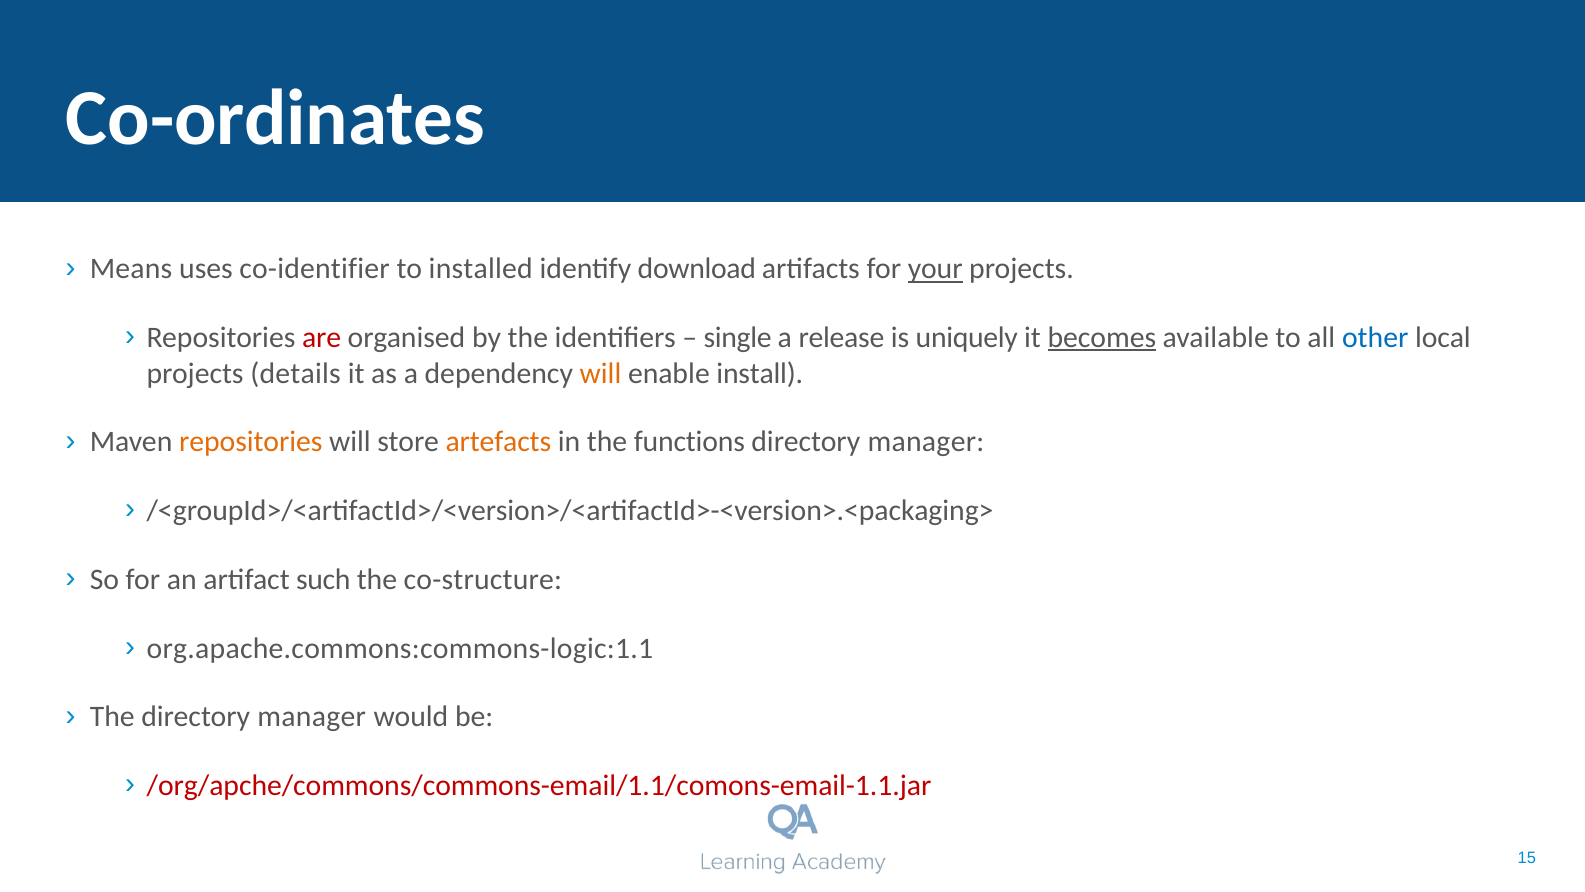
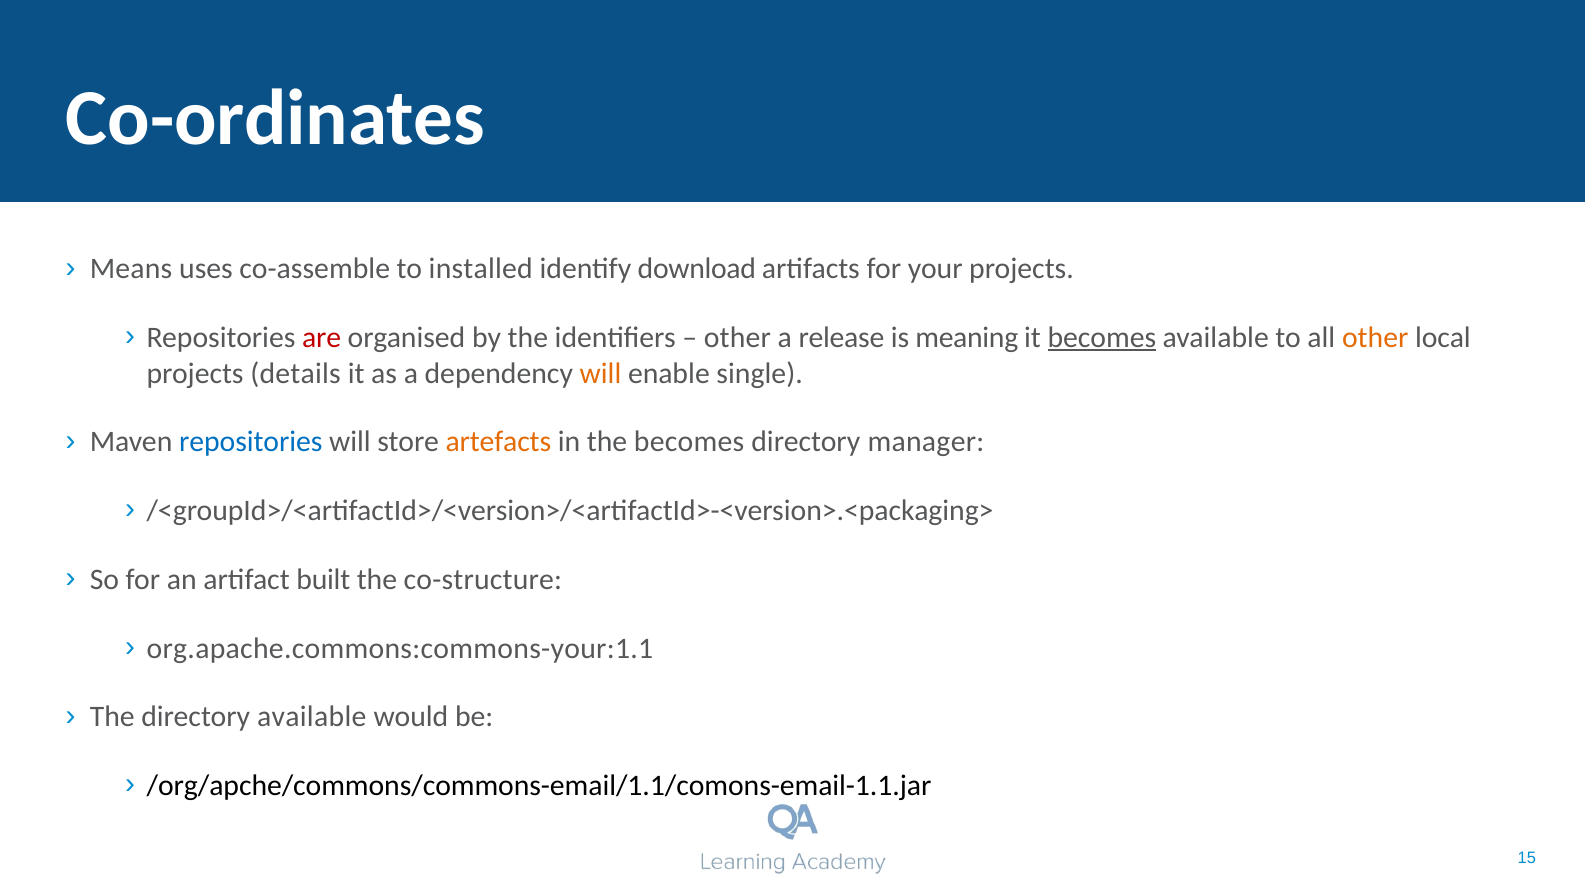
co-identifier: co-identifier -> co-assemble (315, 269)
your underline: present -> none (935, 269)
single: single -> other (737, 337)
uniquely: uniquely -> meaning (967, 337)
other colour: blue -> orange (1375, 337)
install: install -> single (760, 373)
repositories colour: orange -> blue (251, 442)
the functions: functions -> becomes (689, 442)
such: such -> built (323, 579)
org.apache.commons:commons-logic:1.1: org.apache.commons:commons-logic:1.1 -> org.apache.commons:commons-your:1.1 (400, 648)
The directory manager: manager -> available (312, 717)
/org/apche/commons/commons-email/1.1/comons-email-1.1.jar colour: red -> black (539, 785)
